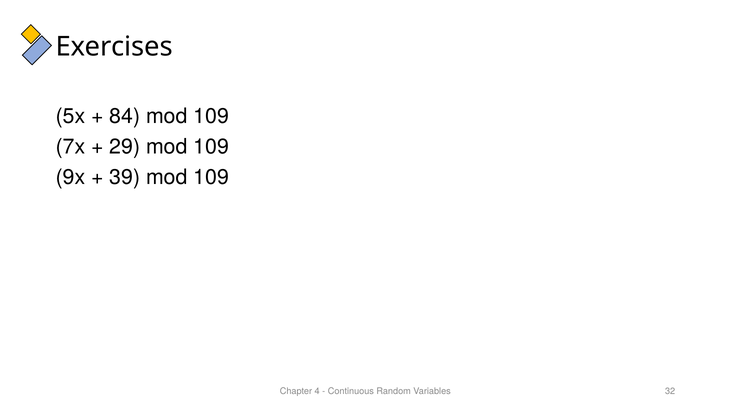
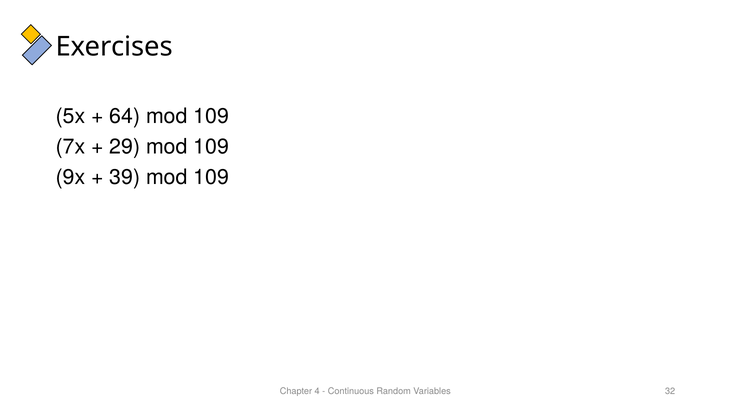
84: 84 -> 64 (125, 116)
